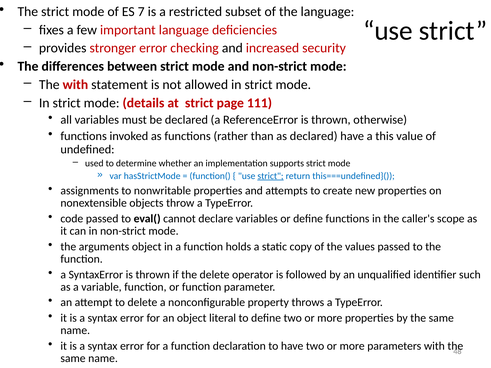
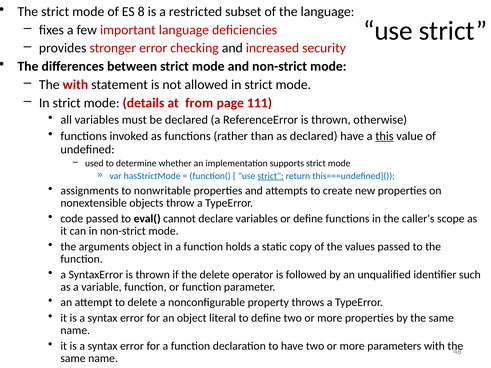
7: 7 -> 8 (141, 12)
at strict: strict -> from (199, 103)
this underline: none -> present (384, 136)
